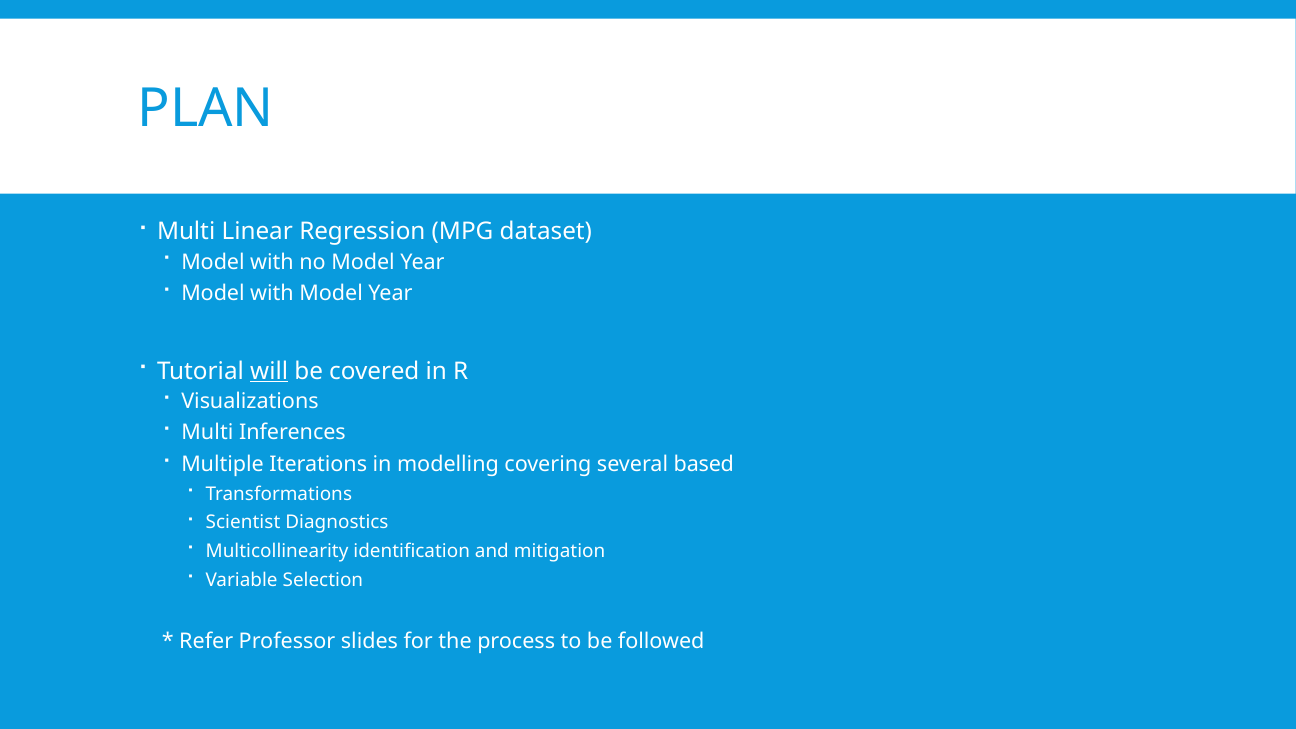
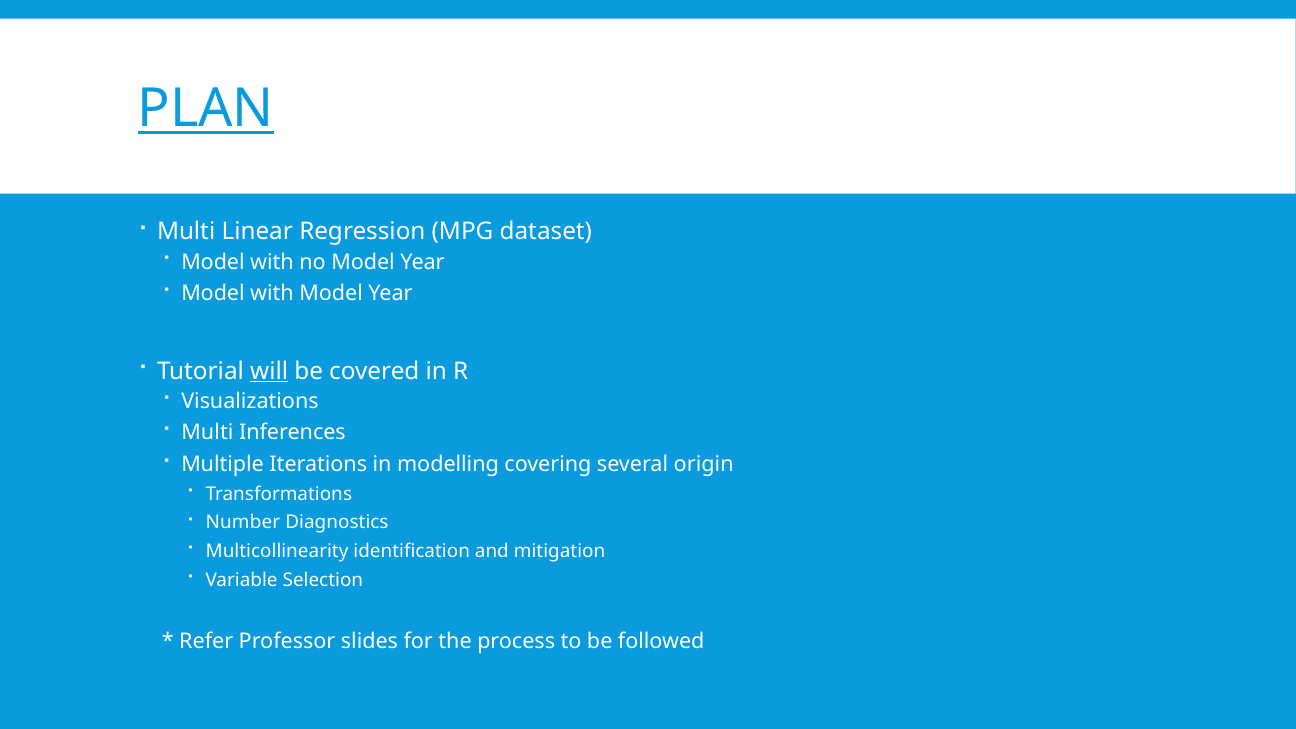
PLAN underline: none -> present (206, 109)
based: based -> origin (704, 464)
Scientist: Scientist -> Number (243, 523)
